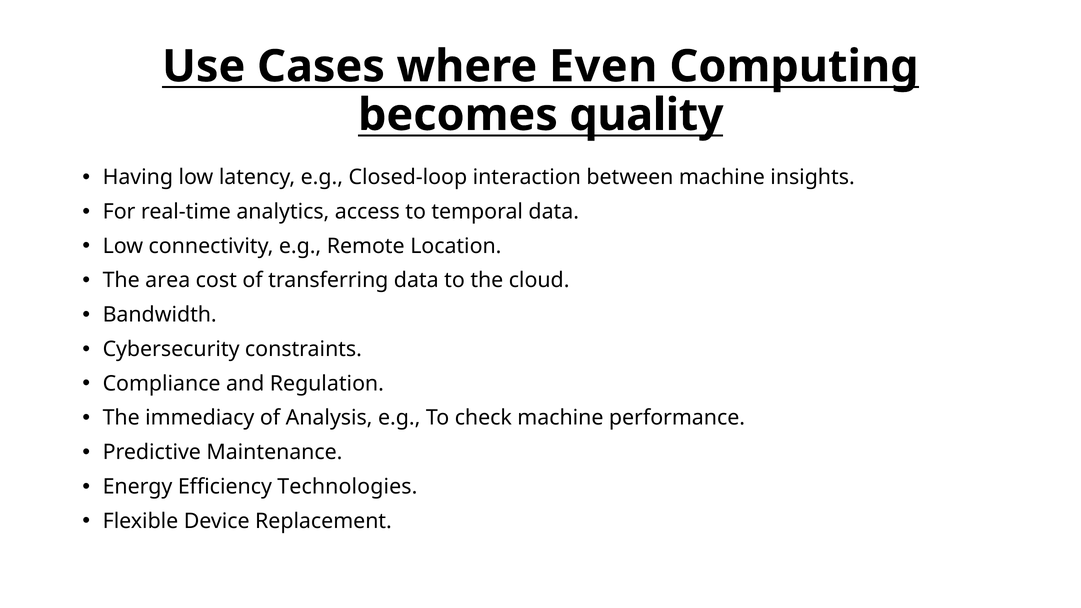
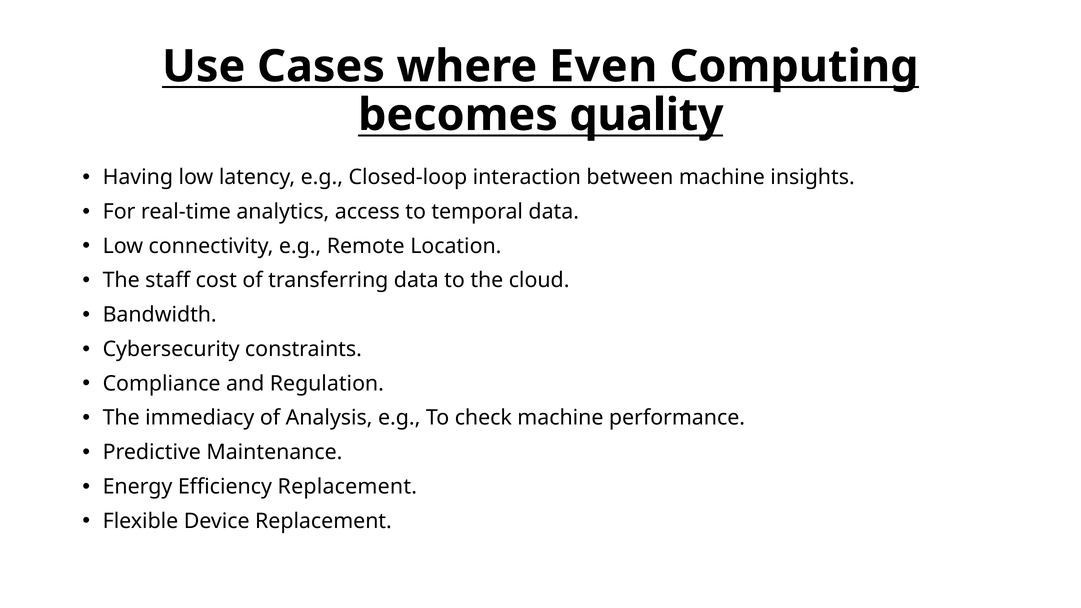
area: area -> staff (168, 280)
Efficiency Technologies: Technologies -> Replacement (347, 487)
